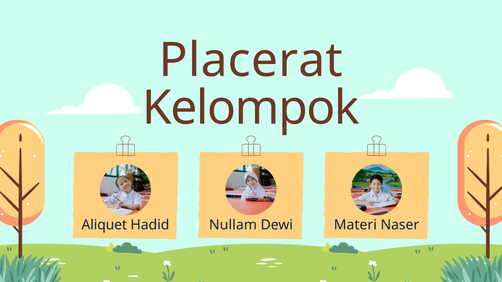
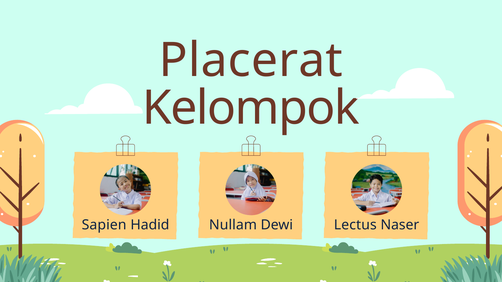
Aliquet: Aliquet -> Sapien (104, 225)
Materi: Materi -> Lectus (355, 225)
